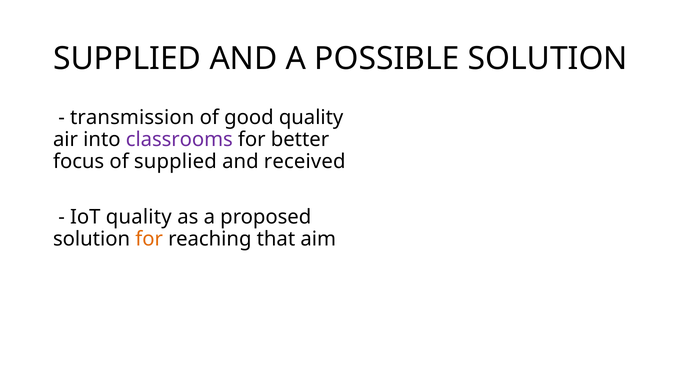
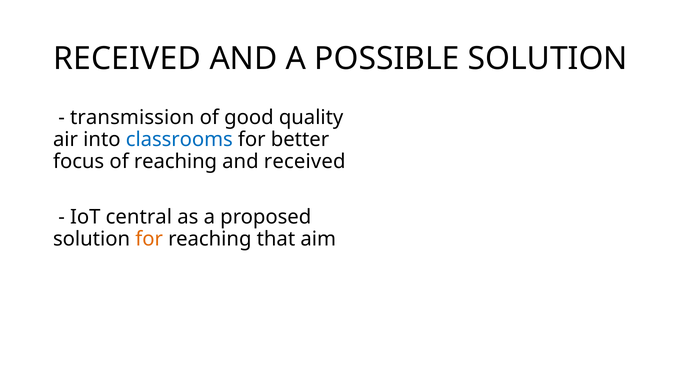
SUPPLIED: SUPPLIED -> RECEIVED (127, 58)
classrooms colour: purple -> blue (179, 140)
of supplied: supplied -> reaching (176, 161)
IoT quality: quality -> central (139, 217)
